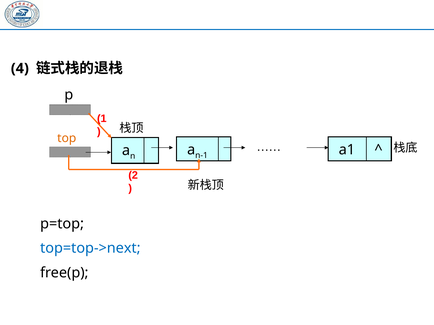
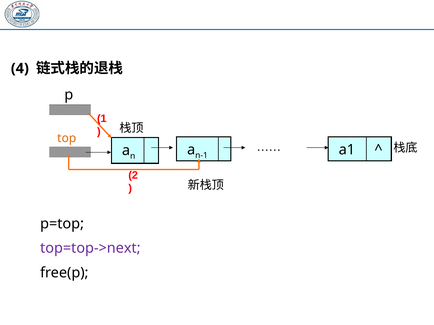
top=top->next colour: blue -> purple (90, 248)
